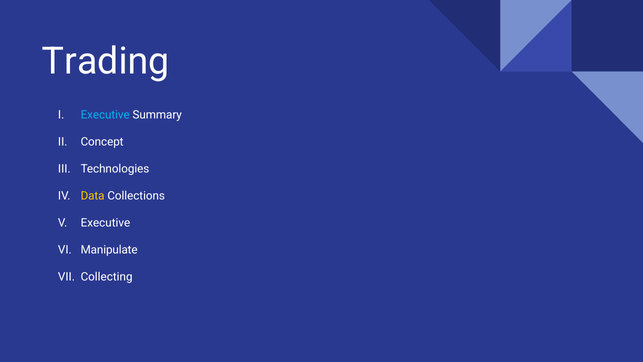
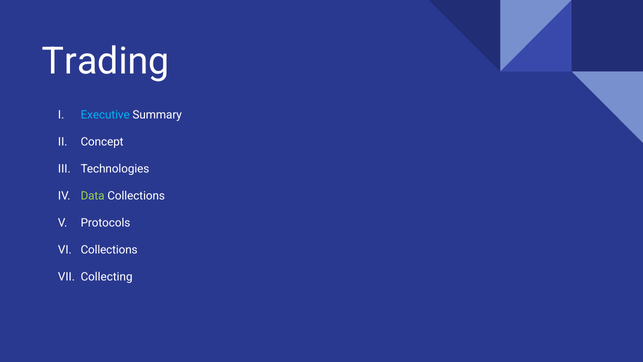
Data colour: yellow -> light green (93, 196)
Executive: Executive -> Protocols (105, 223)
Manipulate: Manipulate -> Collections (109, 250)
